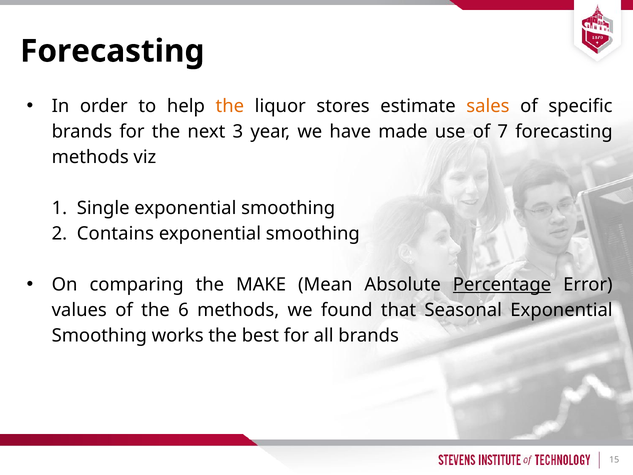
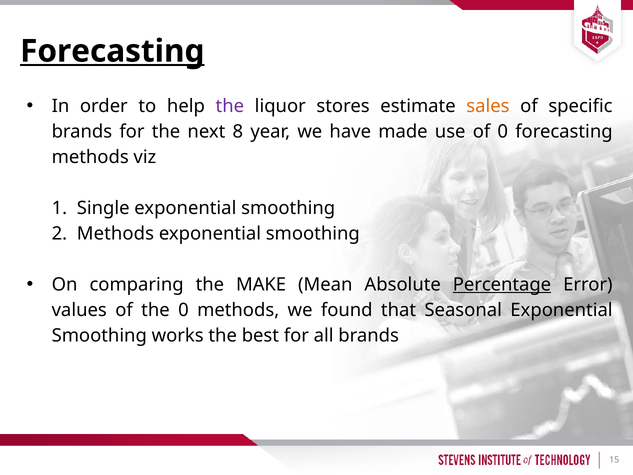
Forecasting underline: none -> present (112, 51)
the colour: orange -> purple (230, 106)
3: 3 -> 8 (238, 132)
of 7: 7 -> 0 (503, 132)
2 Contains: Contains -> Methods (115, 233)
the 6: 6 -> 0 (183, 310)
